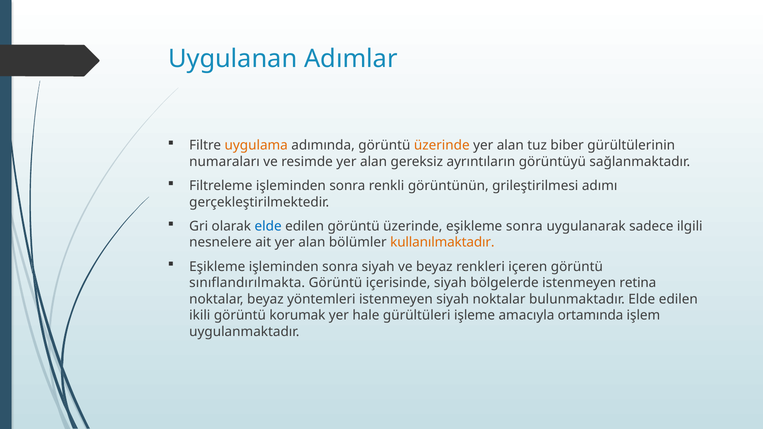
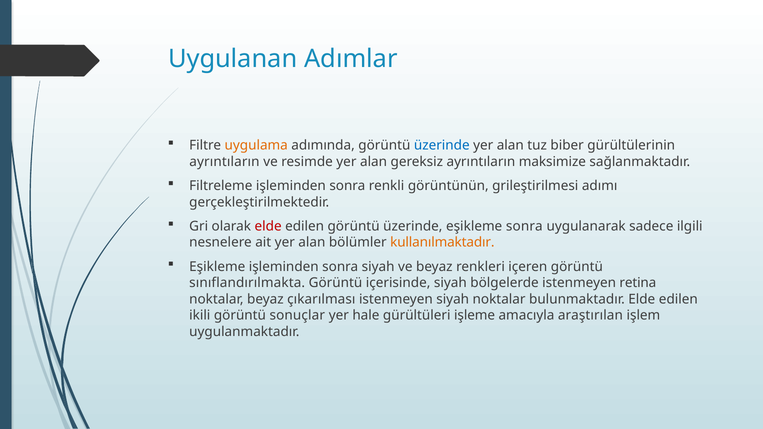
üzerinde colour: orange -> blue (442, 145)
numaraları: numaraları -> ayrıntıların (224, 162)
görüntüyü: görüntüyü -> maksimize (552, 162)
elde colour: blue -> red (268, 226)
yöntemleri: yöntemleri -> çıkarılması (321, 299)
korumak: korumak -> sonuçlar (297, 316)
ortamında: ortamında -> araştırılan (590, 316)
